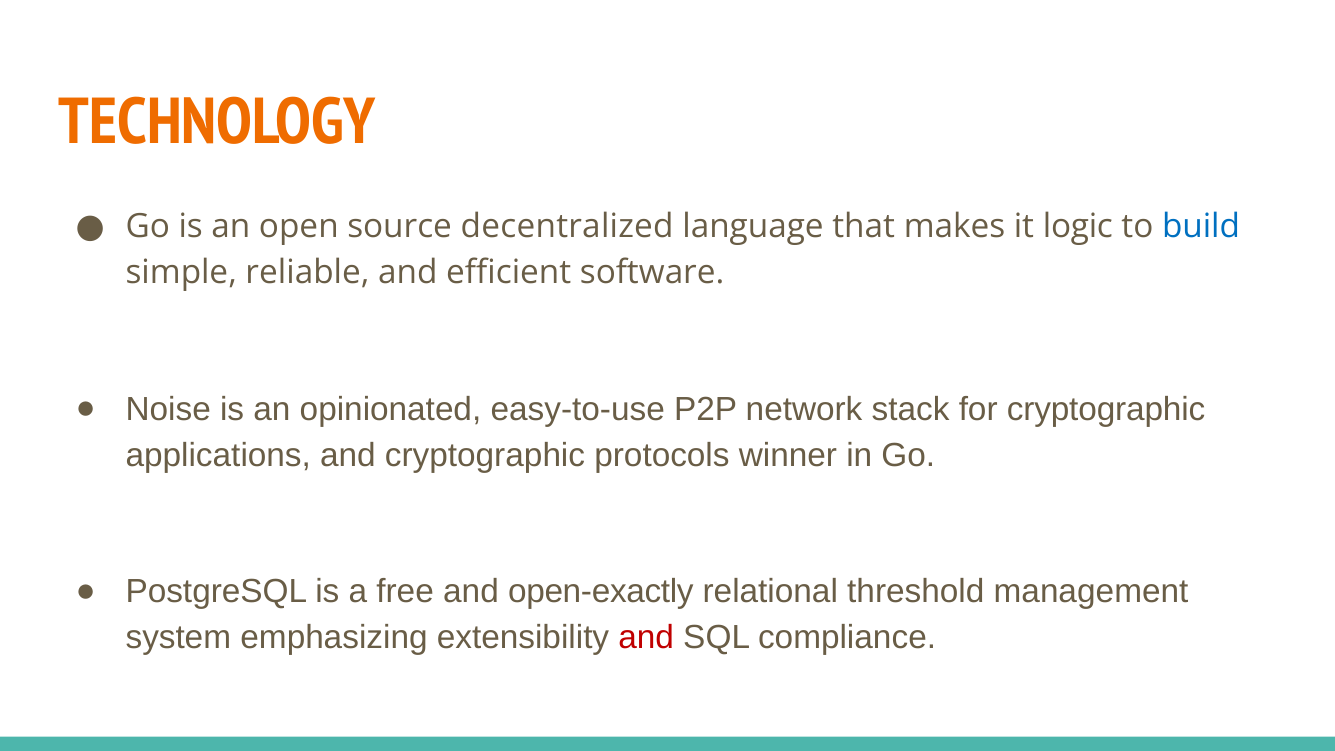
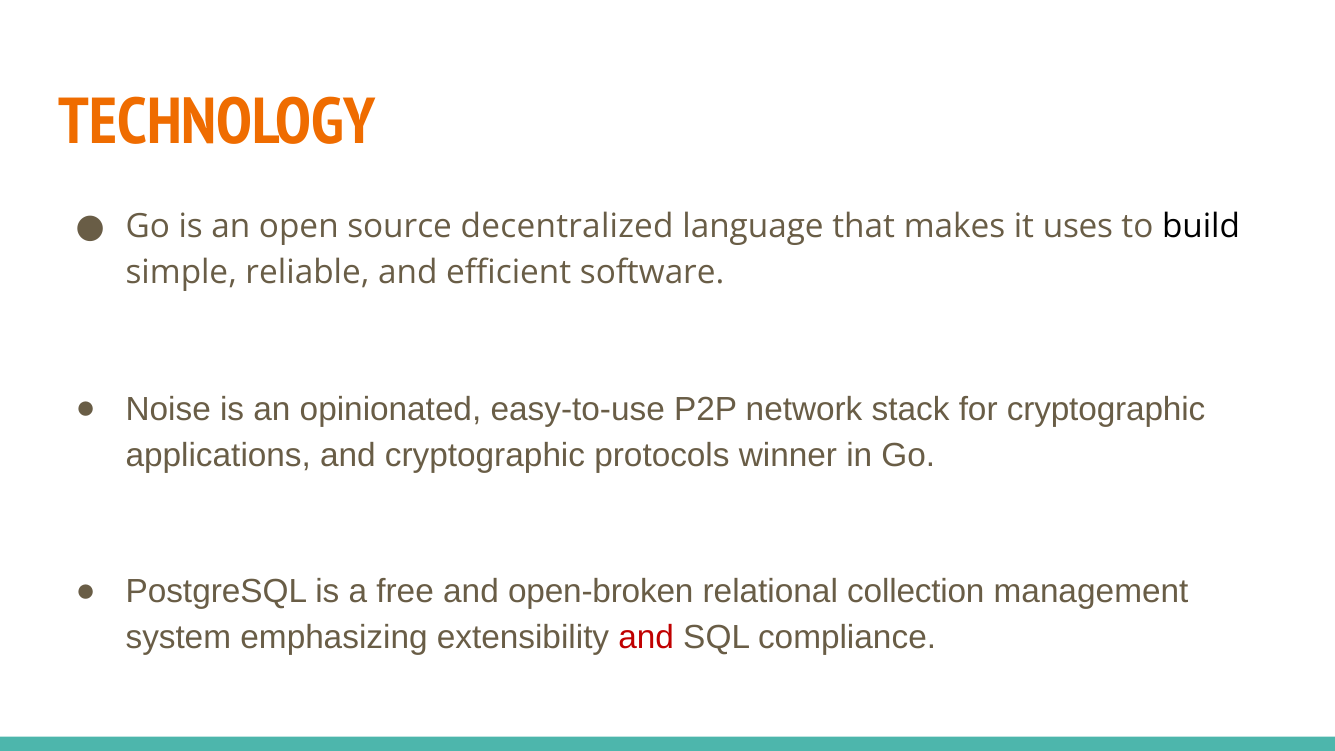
logic: logic -> uses (1078, 227)
build colour: blue -> black (1201, 227)
open-exactly: open-exactly -> open-broken (601, 592)
threshold: threshold -> collection (916, 592)
